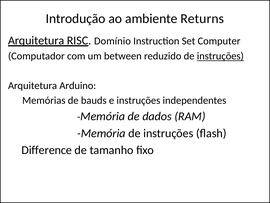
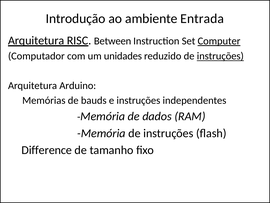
Returns: Returns -> Entrada (202, 18)
Domínio: Domínio -> Between (113, 41)
Computer underline: none -> present (219, 41)
between: between -> unidades (123, 56)
